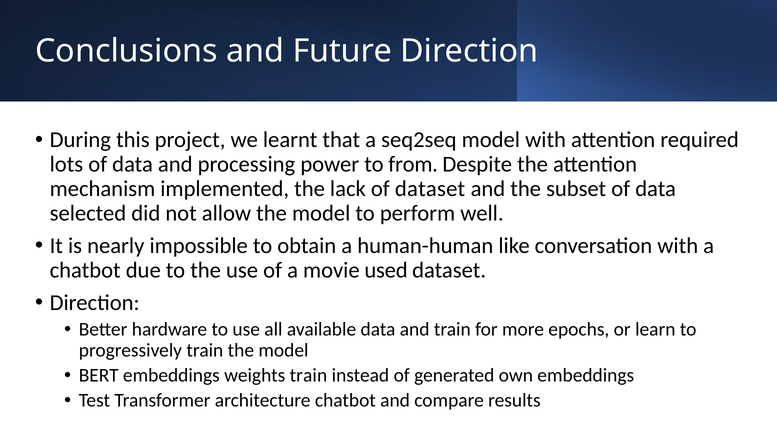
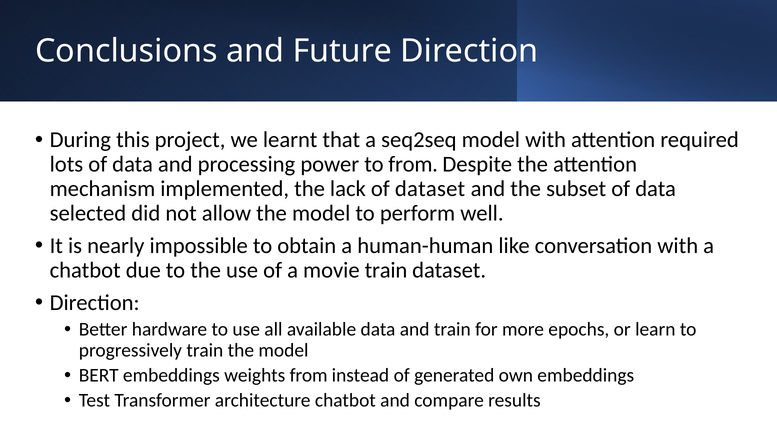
movie used: used -> train (386, 270)
weights train: train -> from (309, 375)
